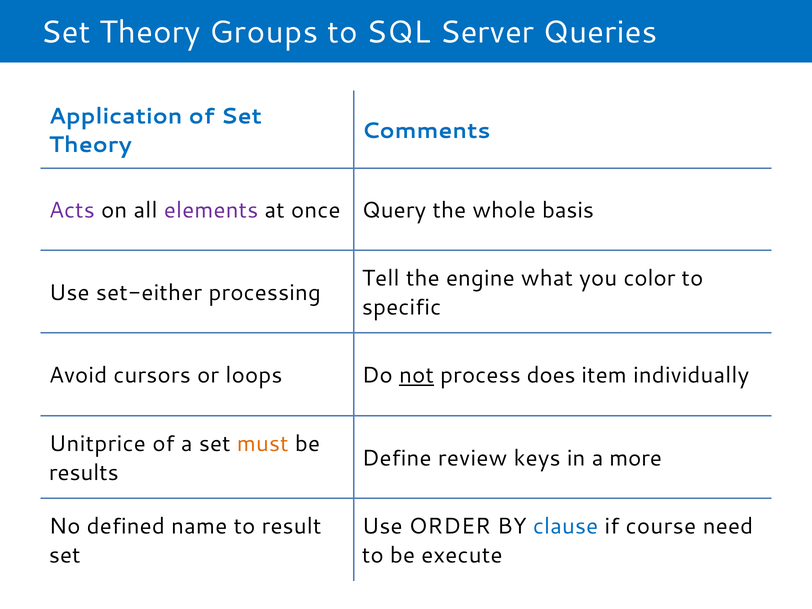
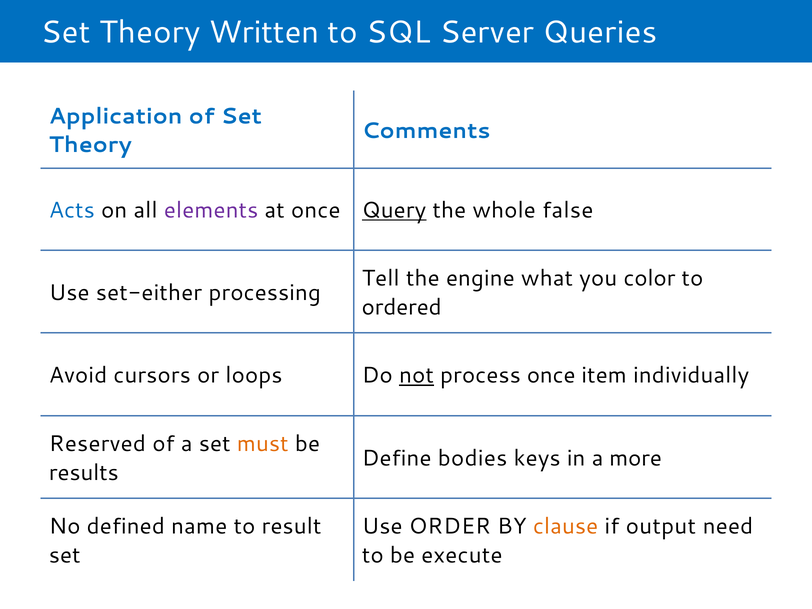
Groups: Groups -> Written (264, 32)
Acts colour: purple -> blue (72, 210)
Query underline: none -> present (394, 210)
basis: basis -> false (568, 210)
specific: specific -> ordered (402, 307)
process does: does -> once (551, 375)
Unitprice: Unitprice -> Reserved (97, 444)
review: review -> bodies (473, 458)
clause colour: blue -> orange (566, 526)
course: course -> output (661, 526)
